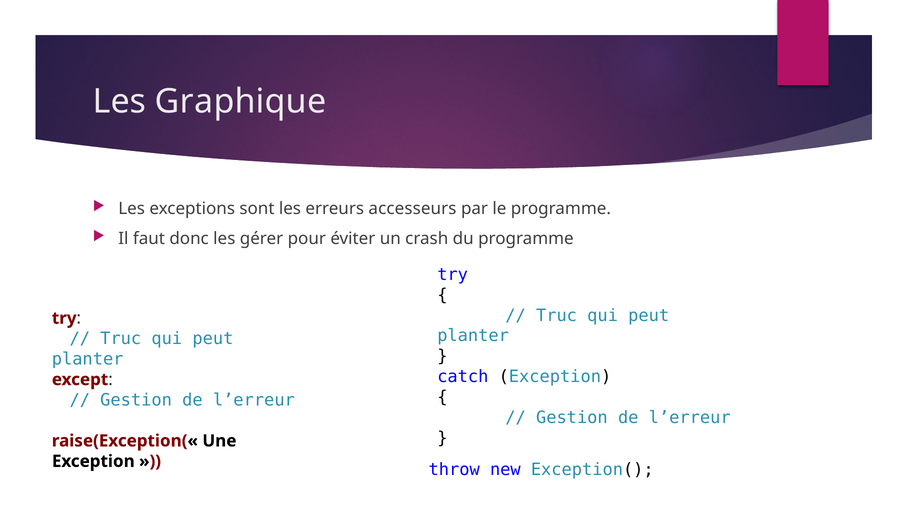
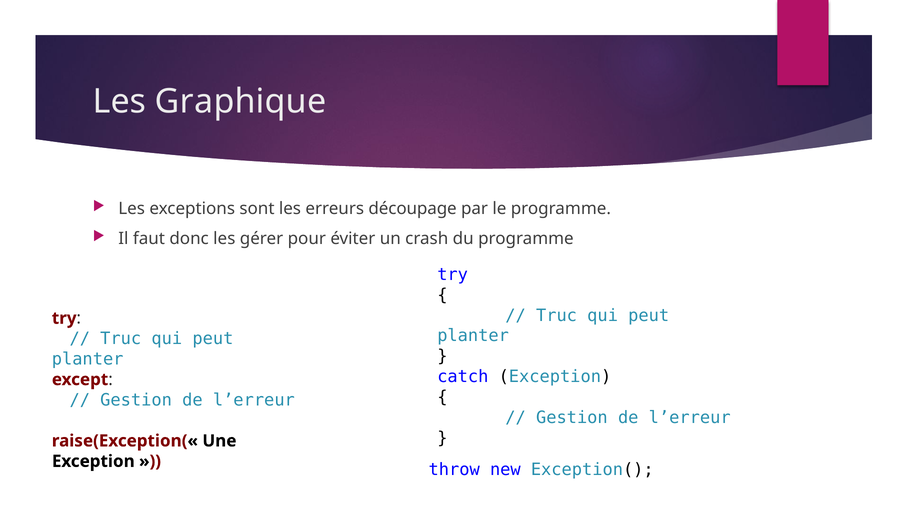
accesseurs: accesseurs -> découpage (413, 209)
